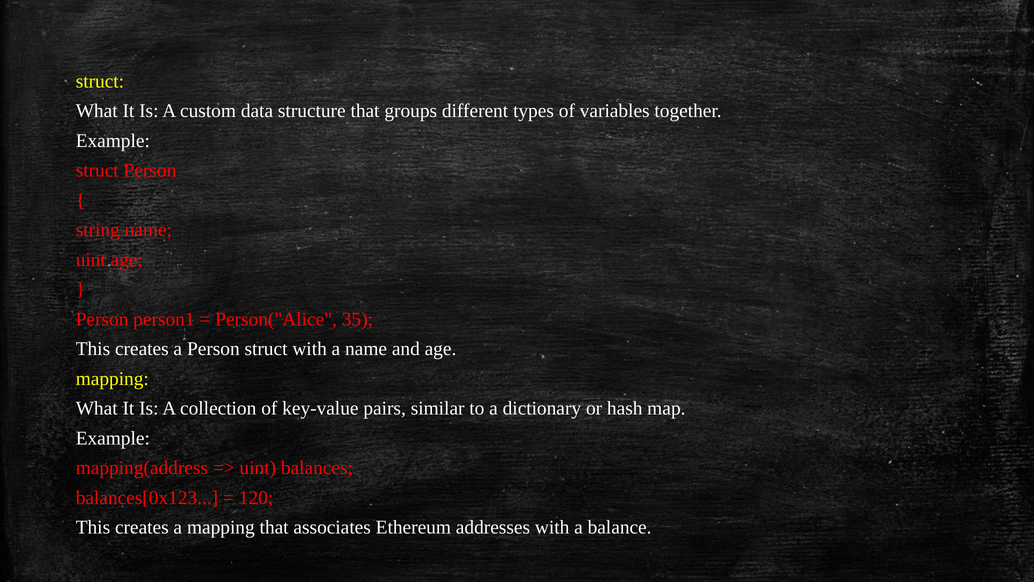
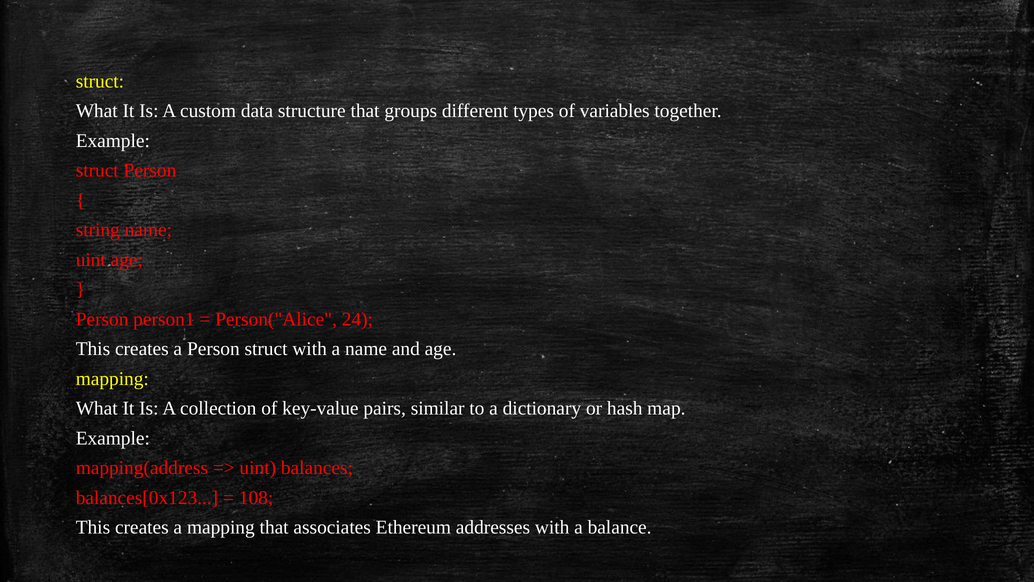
35: 35 -> 24 (357, 319)
120: 120 -> 108 (256, 498)
